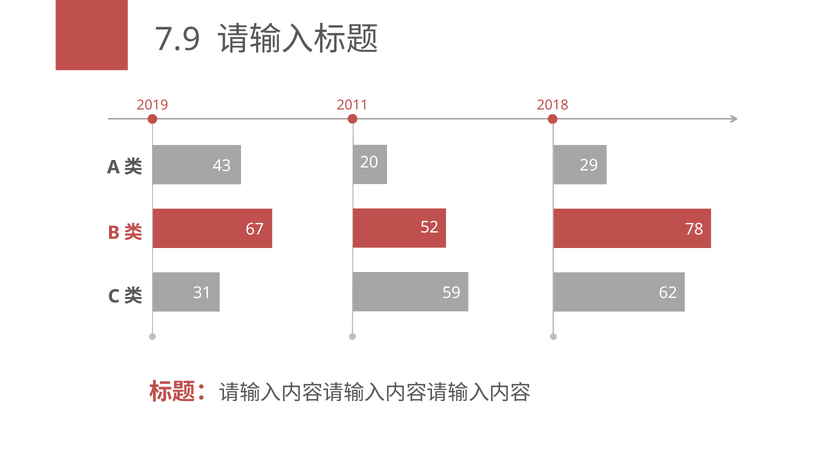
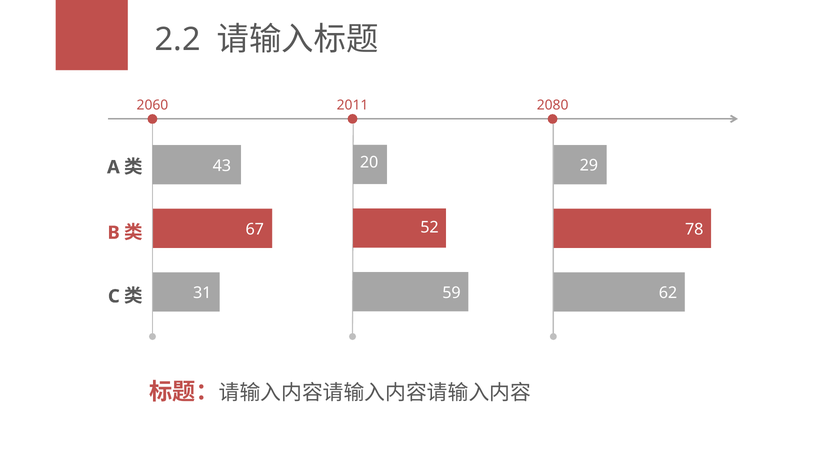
7.9: 7.9 -> 2.2 (178, 40)
2019: 2019 -> 2060 (152, 105)
2018: 2018 -> 2080 (553, 105)
